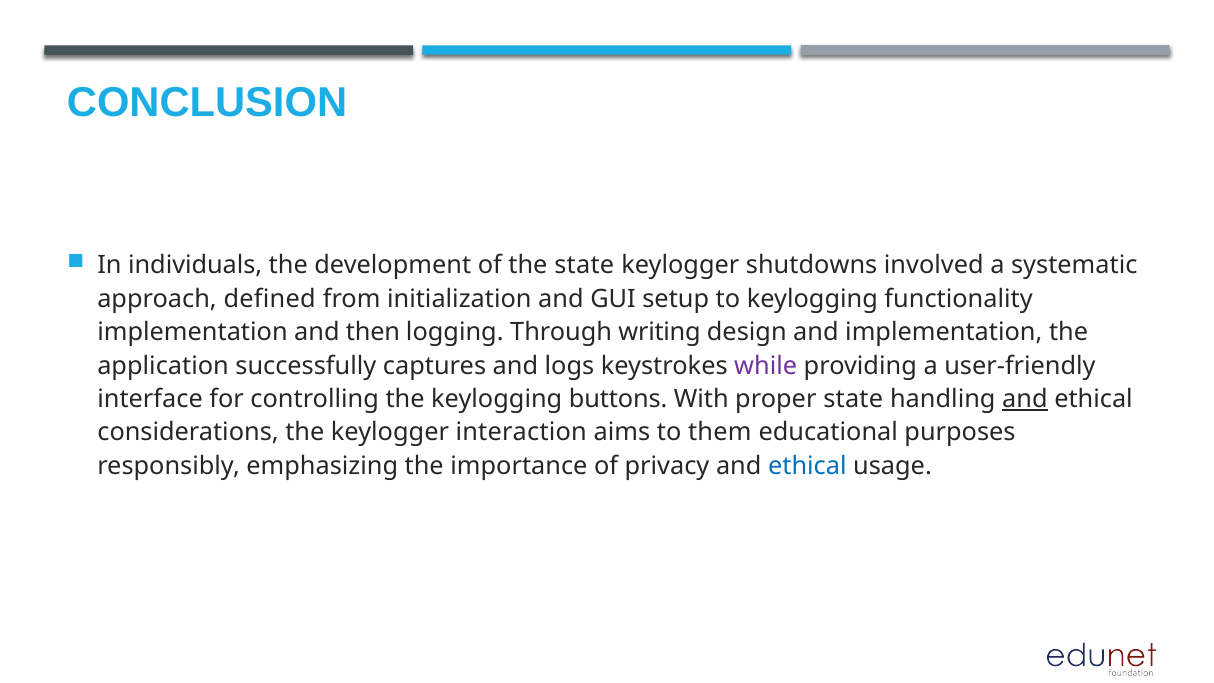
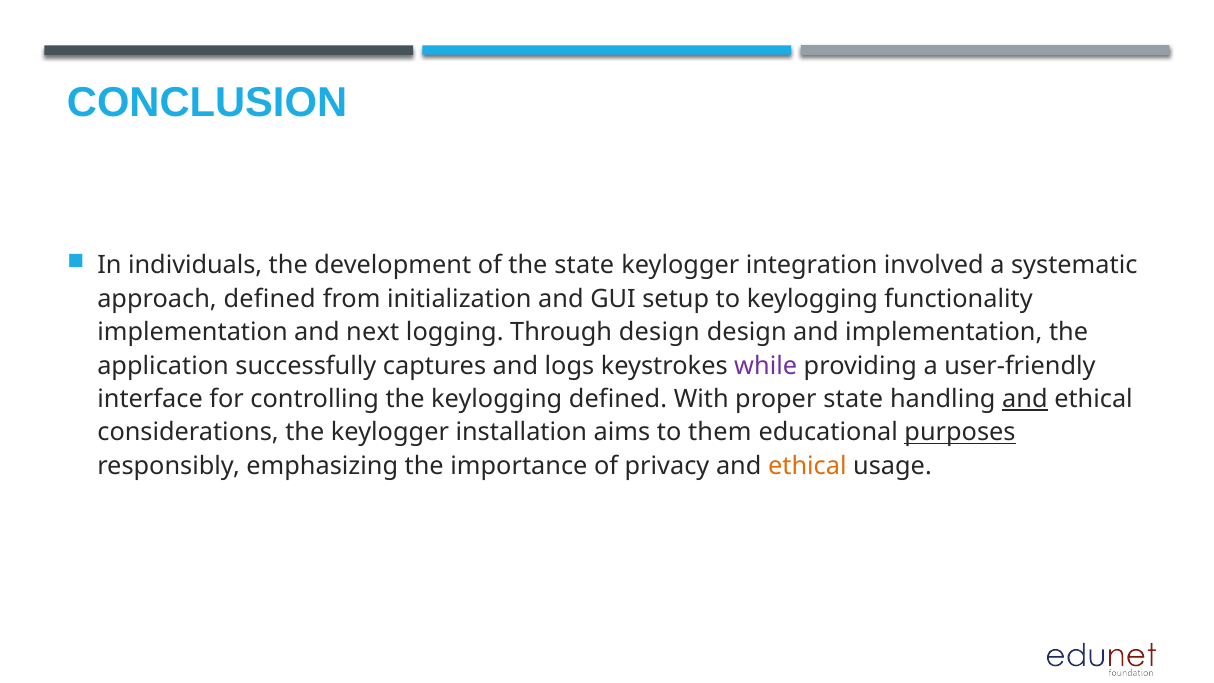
shutdowns: shutdowns -> integration (812, 265)
then: then -> next (373, 332)
Through writing: writing -> design (659, 332)
keylogging buttons: buttons -> defined (618, 399)
interaction: interaction -> installation (521, 432)
purposes underline: none -> present (960, 432)
ethical colour: blue -> orange (807, 466)
